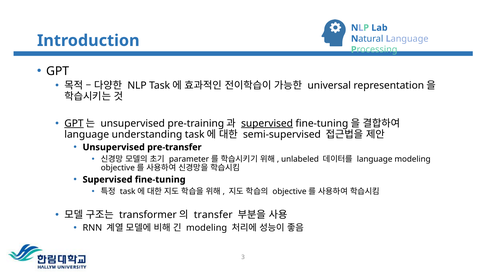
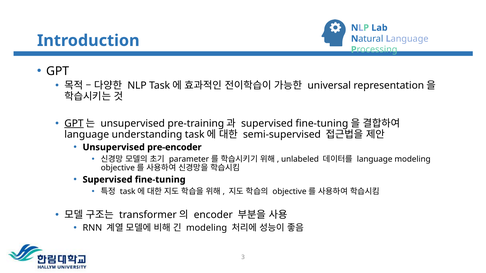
supervised underline: present -> none (267, 124)
pre-transfer: pre-transfer -> pre-encoder (174, 147)
transfer: transfer -> encoder (213, 215)
